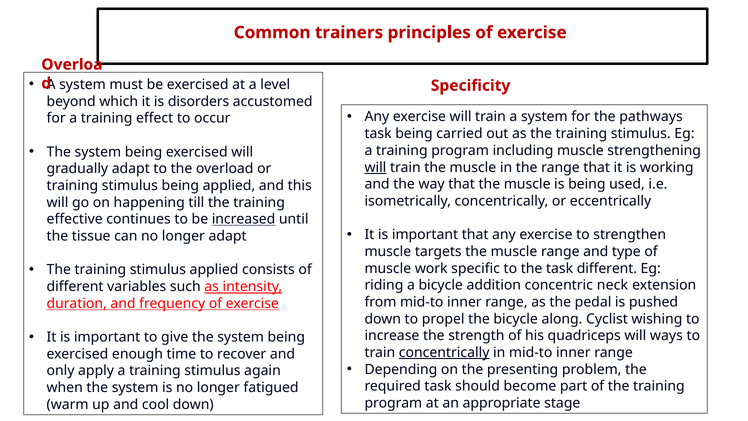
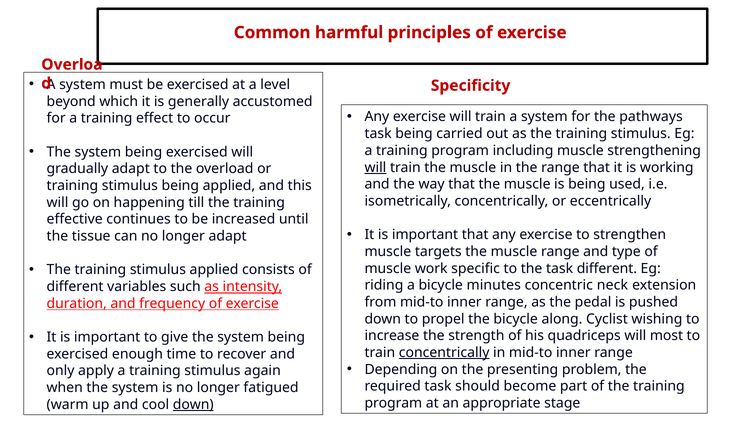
trainers: trainers -> harmful (349, 33)
disorders: disorders -> generally (199, 101)
increased underline: present -> none (244, 219)
addition: addition -> minutes (494, 285)
ways: ways -> most (666, 336)
down underline: none -> present (193, 404)
